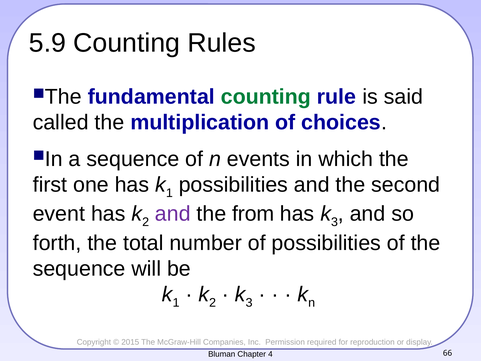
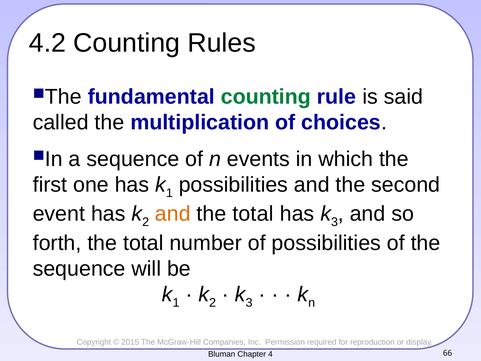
5.9: 5.9 -> 4.2 (47, 43)
and colour: purple -> orange (173, 214)
from: from -> total (253, 214)
